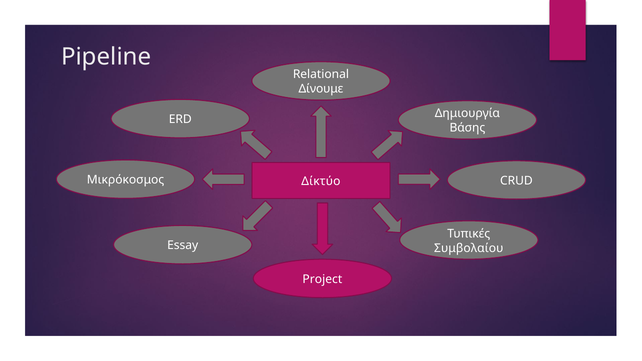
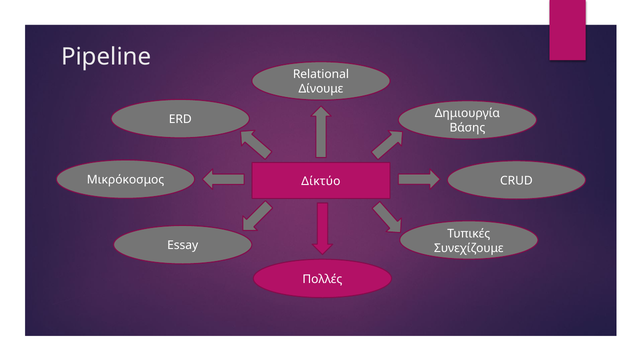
Συμβολαίου: Συμβολαίου -> Συνεχίζουμε (469, 248)
Project: Project -> Πολλές (322, 279)
